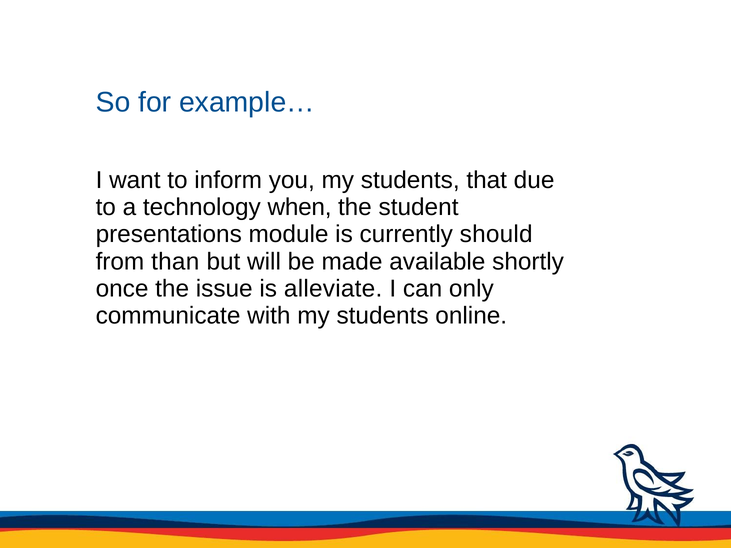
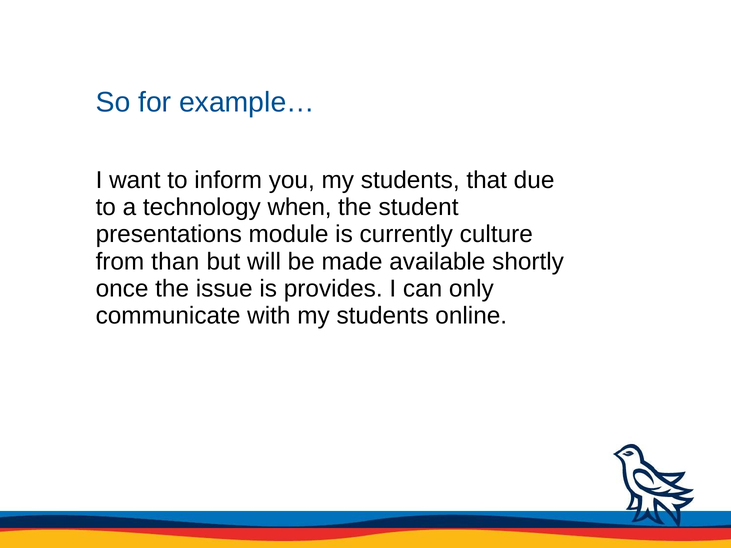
should: should -> culture (496, 234)
alleviate: alleviate -> provides (333, 289)
